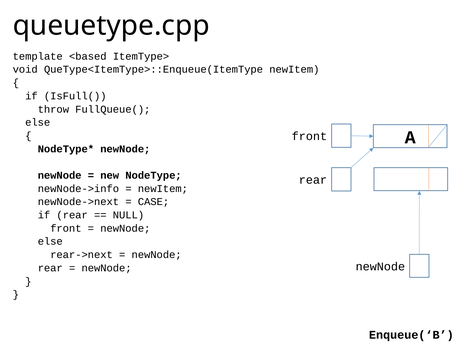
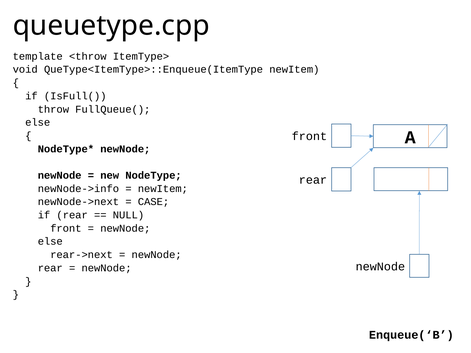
<based: <based -> <throw (88, 56)
